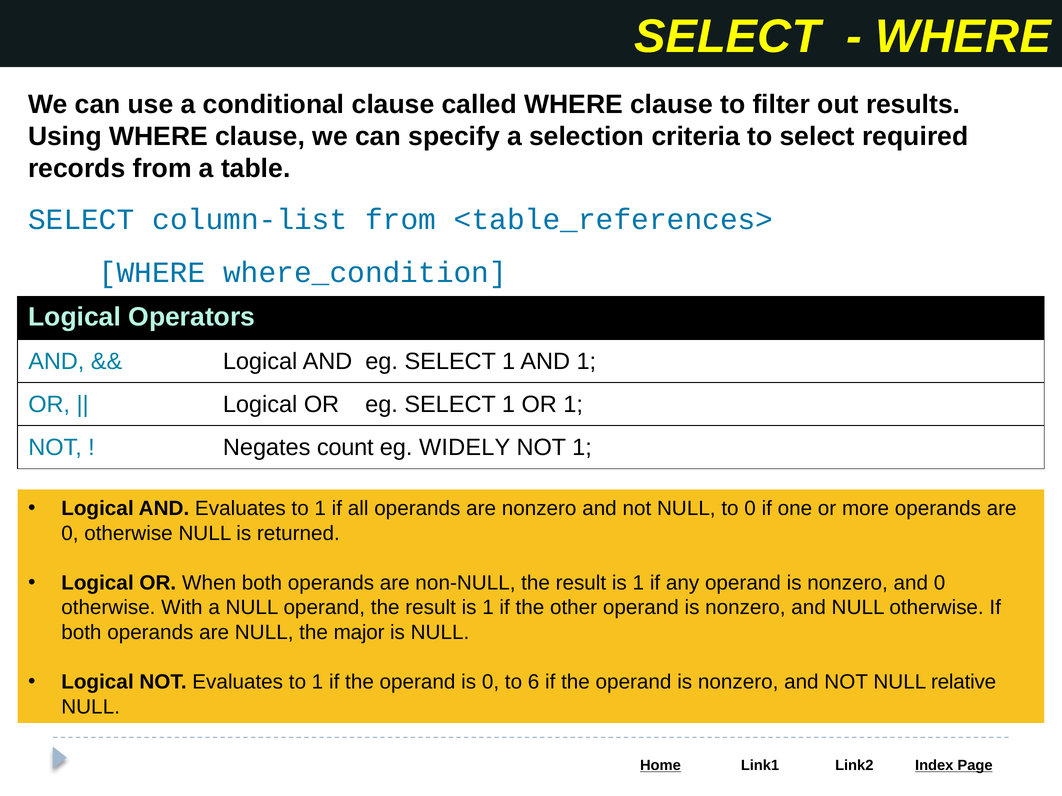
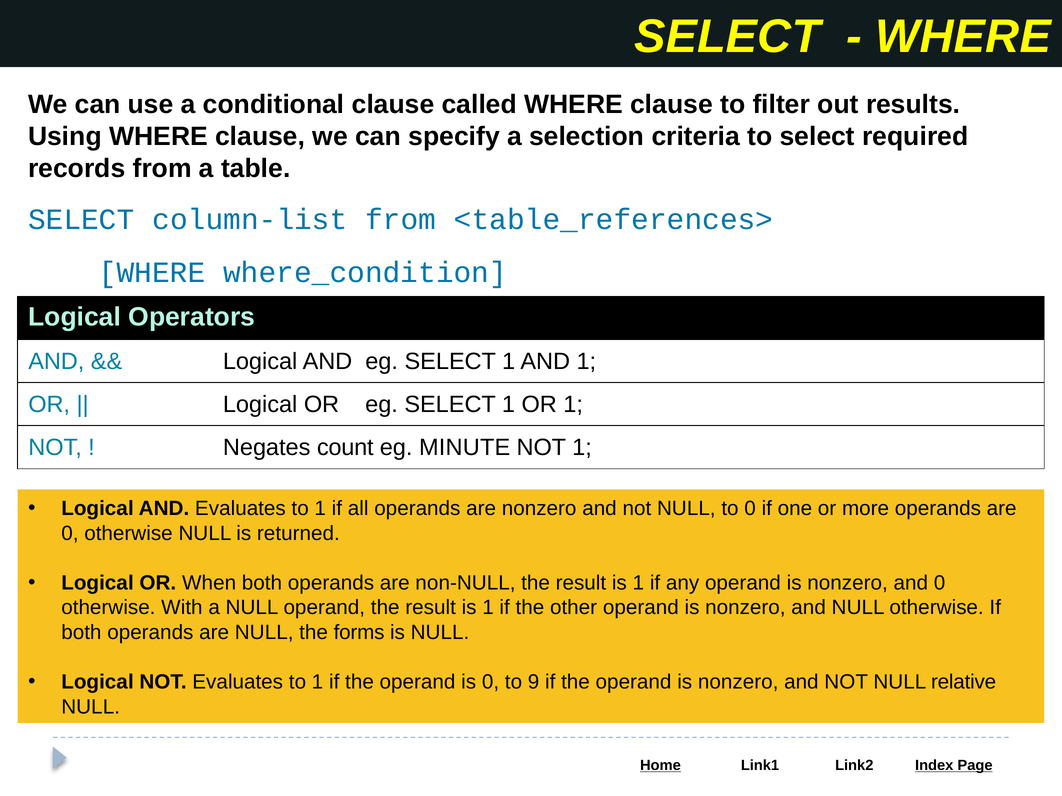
WIDELY: WIDELY -> MINUTE (465, 448)
major: major -> forms (359, 633)
6: 6 -> 9 (534, 682)
